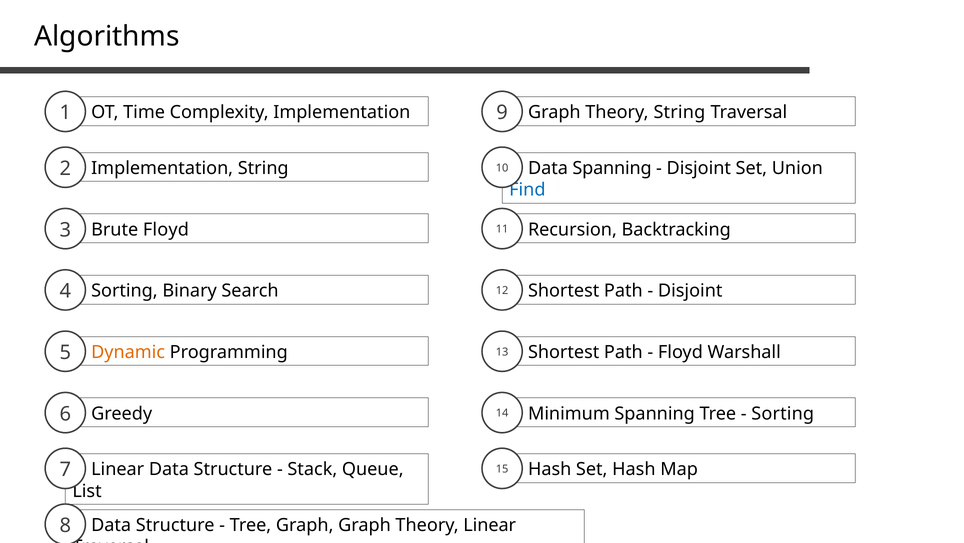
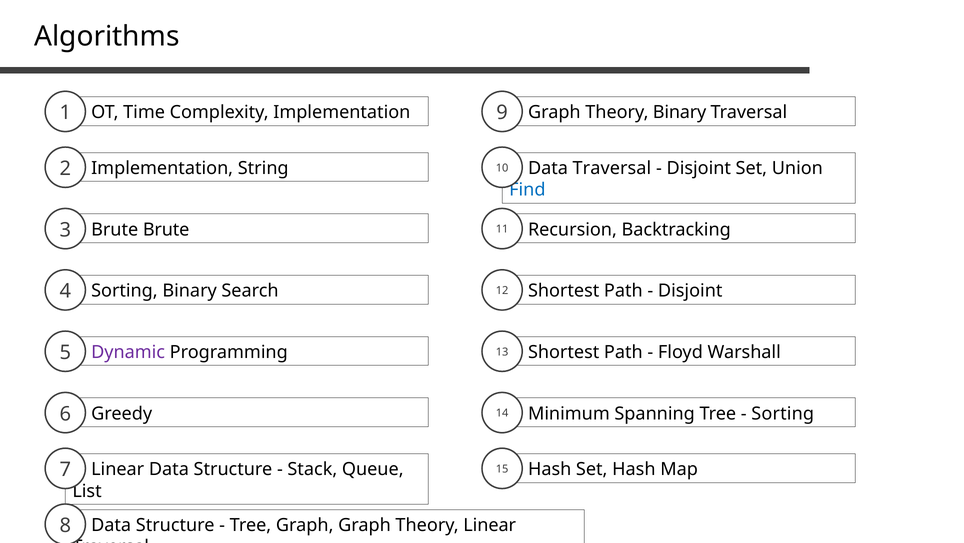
Theory String: String -> Binary (680, 112)
Data Spanning: Spanning -> Traversal (612, 168)
Brute Floyd: Floyd -> Brute (166, 229)
Dynamic colour: orange -> purple (128, 352)
